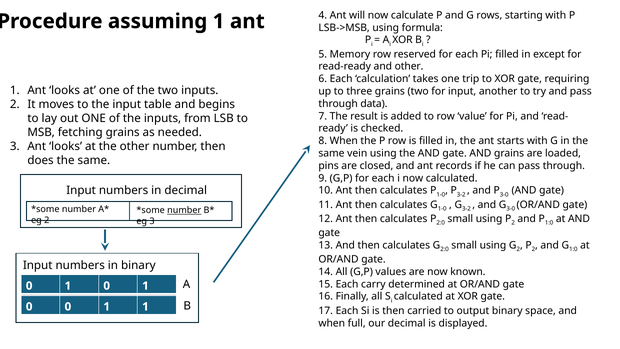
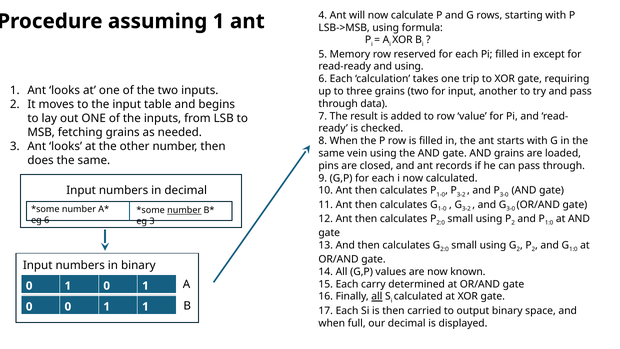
and other: other -> using (409, 66)
eg 2: 2 -> 6 (47, 220)
all underline: none -> present (377, 296)
